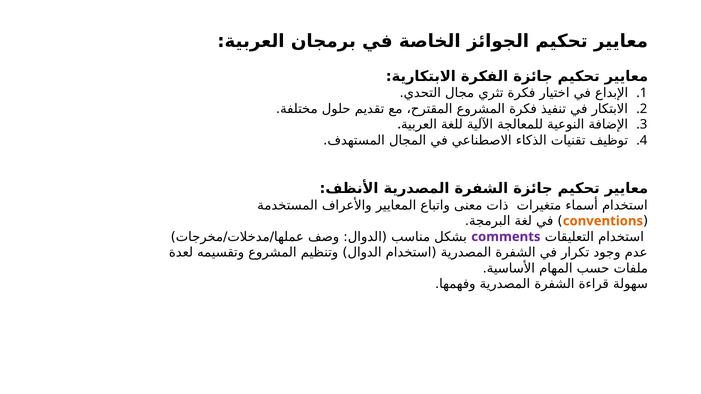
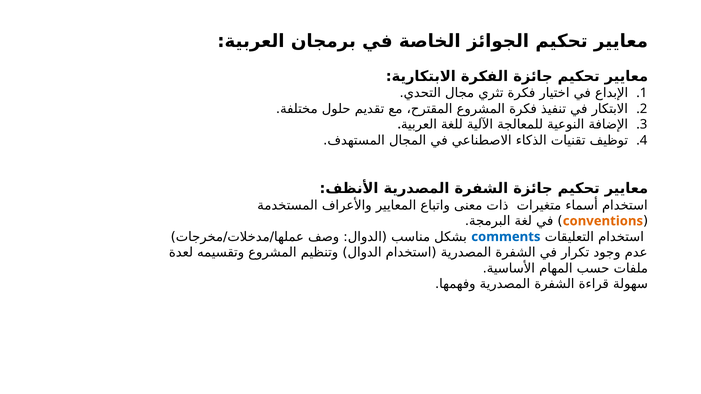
comments colour: purple -> blue (506, 237)
